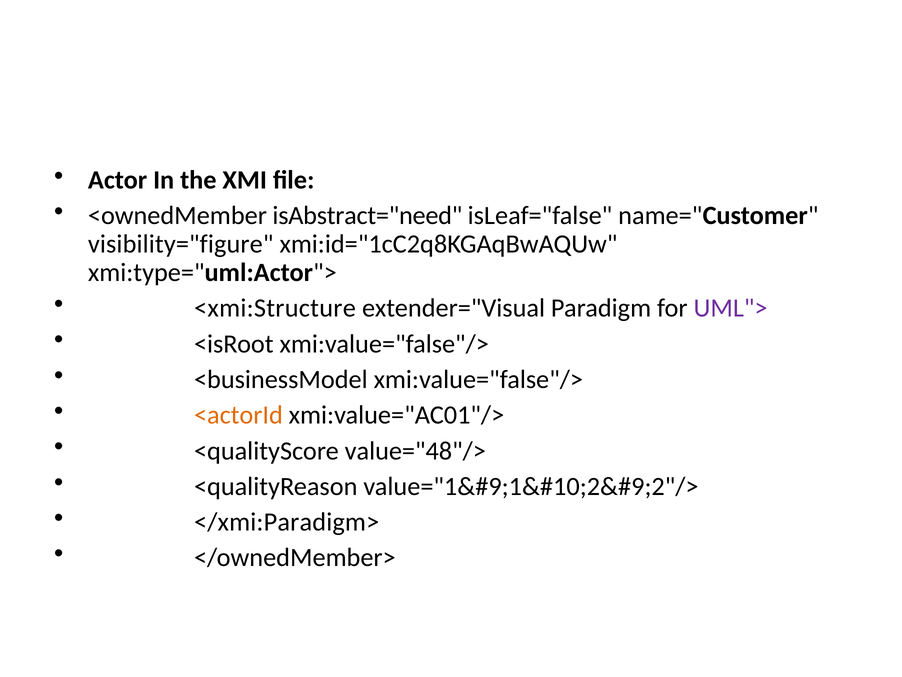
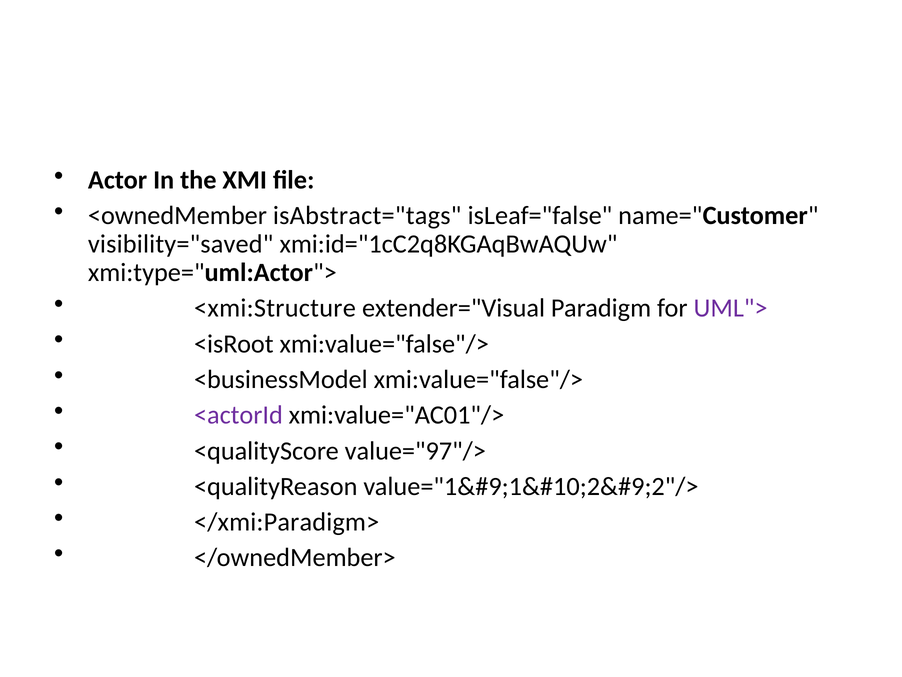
isAbstract="need: isAbstract="need -> isAbstract="tags (367, 216)
visibility="figure: visibility="figure -> visibility="saved (181, 244)
<actorId colour: orange -> purple (238, 415)
value="48"/>: value="48"/> -> value="97"/> (415, 451)
